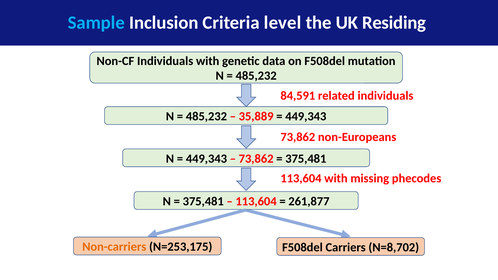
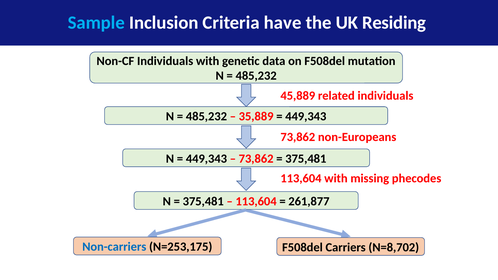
level: level -> have (283, 23)
84,591: 84,591 -> 45,889 (298, 96)
Non-carriers colour: orange -> blue (114, 247)
